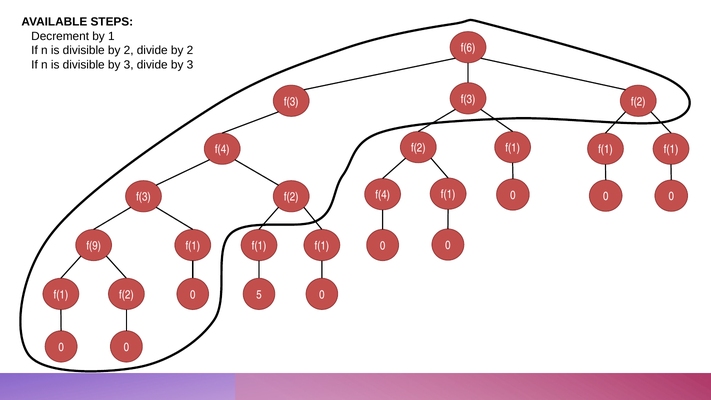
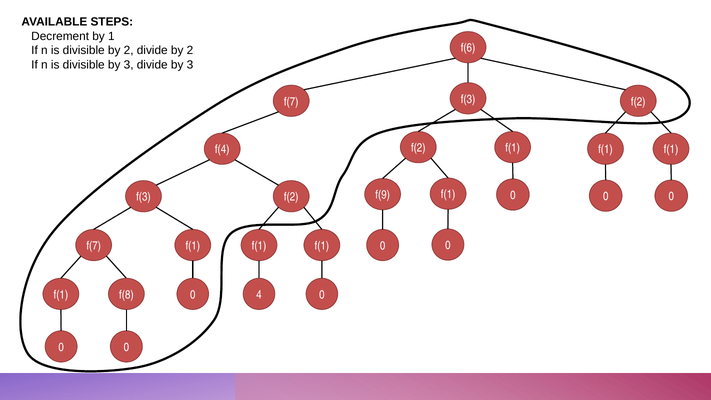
f(3: f(3 -> f(7 (291, 102)
f(4: f(4 -> f(9 (383, 195)
f(9: f(9 -> f(7 (94, 246)
f(2: f(2 -> f(8 (126, 295)
5: 5 -> 4 (259, 295)
